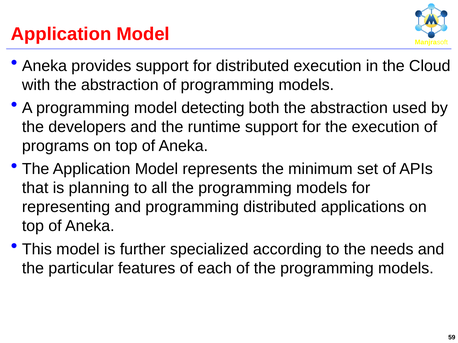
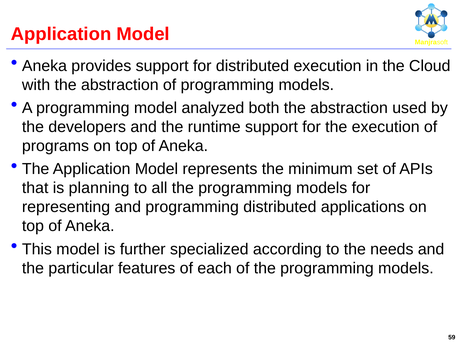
detecting: detecting -> analyzed (213, 108)
